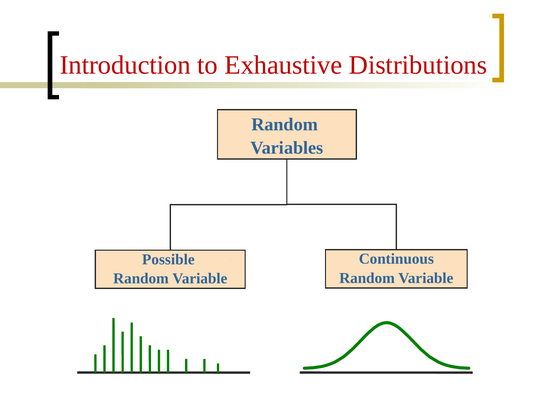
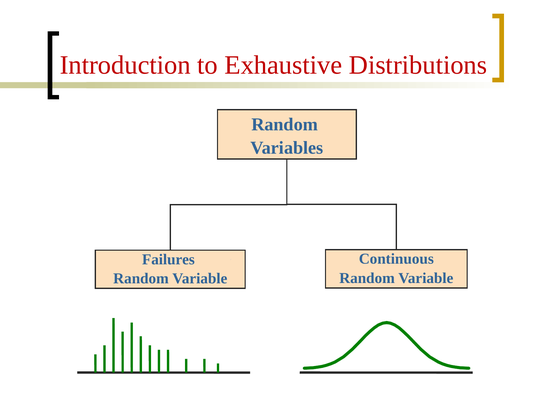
Possible: Possible -> Failures (168, 259)
